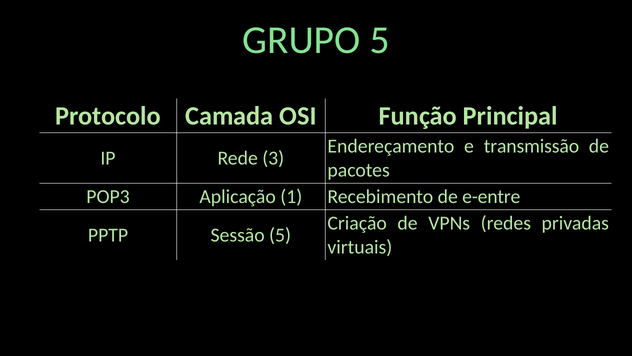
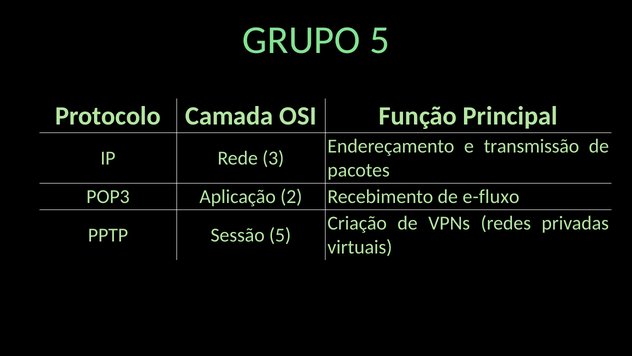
1: 1 -> 2 (291, 196)
e-entre: e-entre -> e-fluxo (491, 196)
